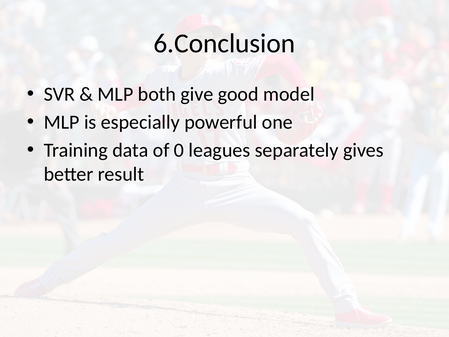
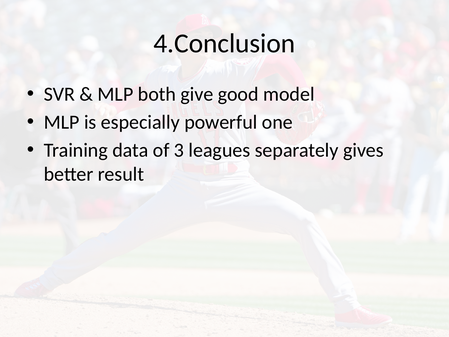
6.Conclusion: 6.Conclusion -> 4.Conclusion (224, 43)
0: 0 -> 3 (179, 150)
